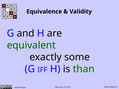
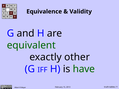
some: some -> other (77, 57)
than: than -> have (84, 69)
